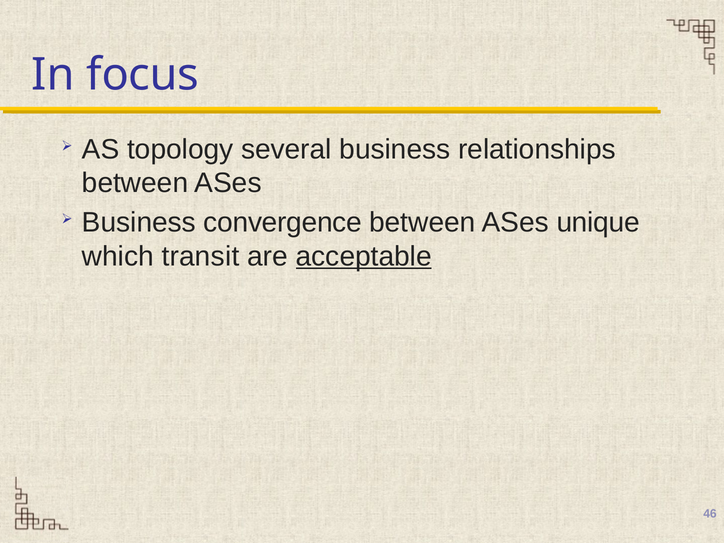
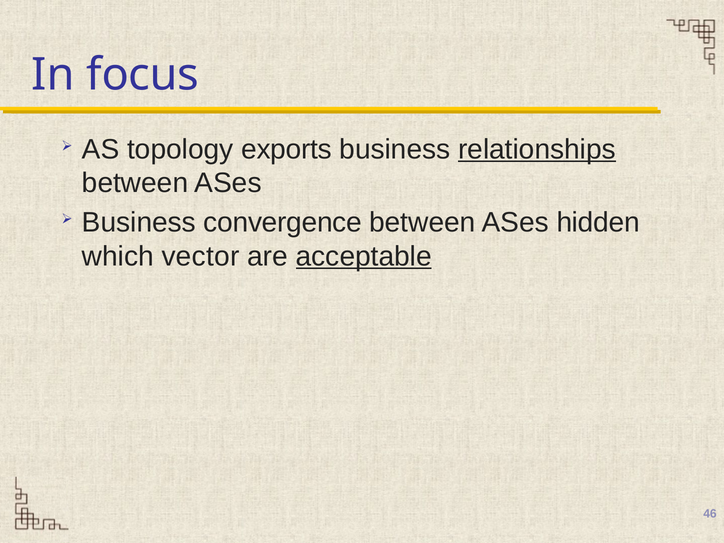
several: several -> exports (287, 149)
relationships underline: none -> present (537, 149)
unique: unique -> hidden (598, 222)
transit: transit -> vector (200, 256)
